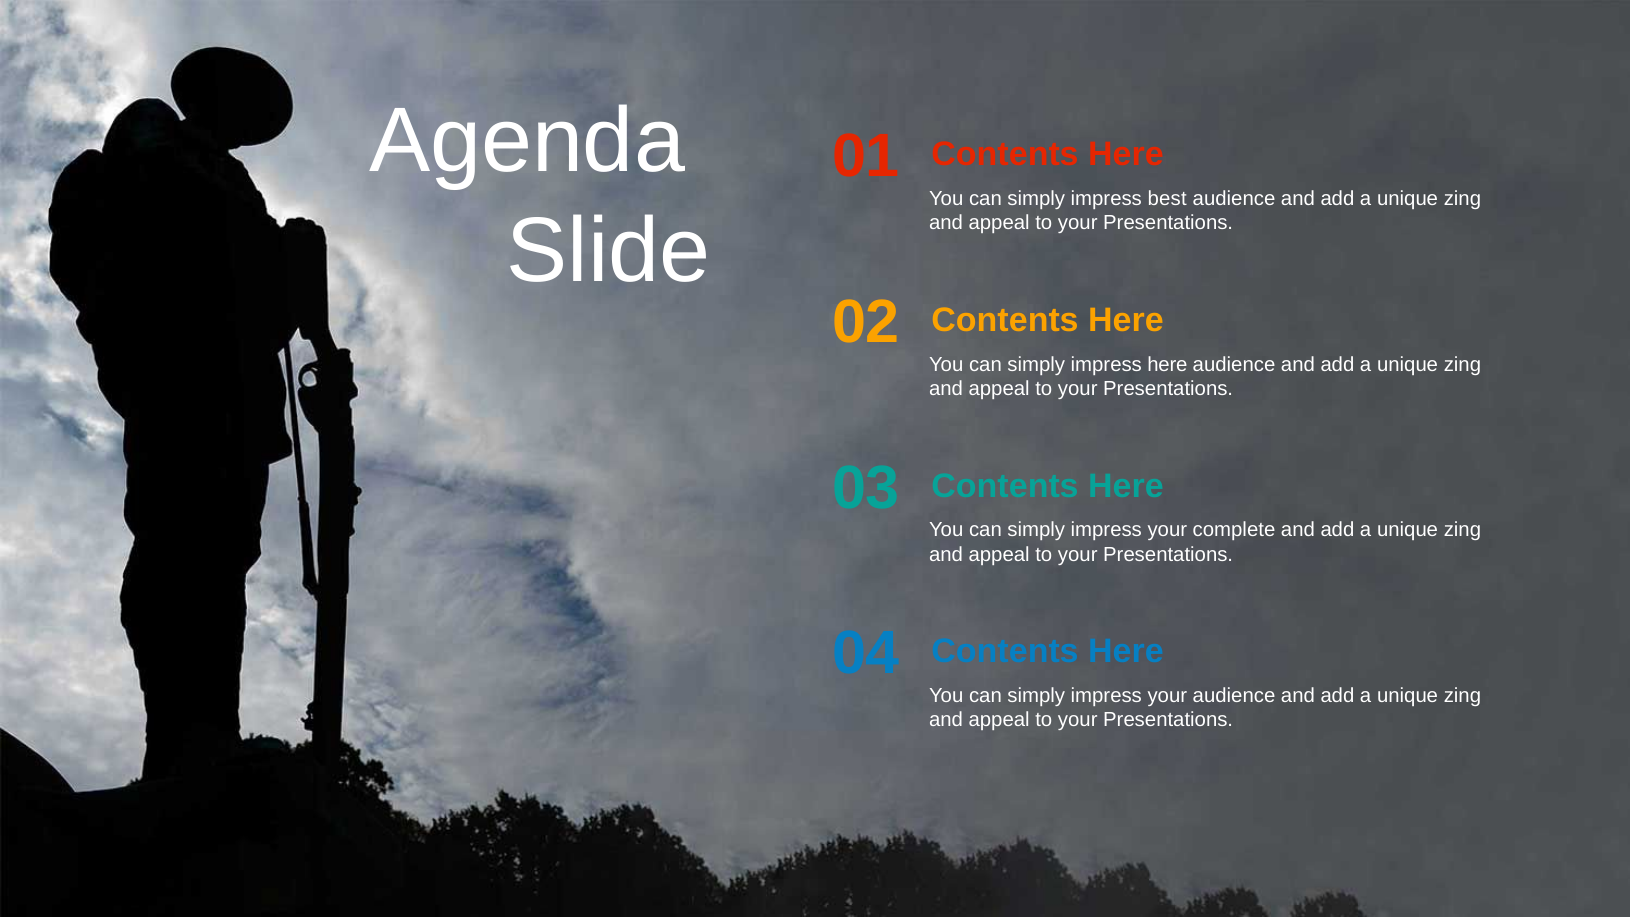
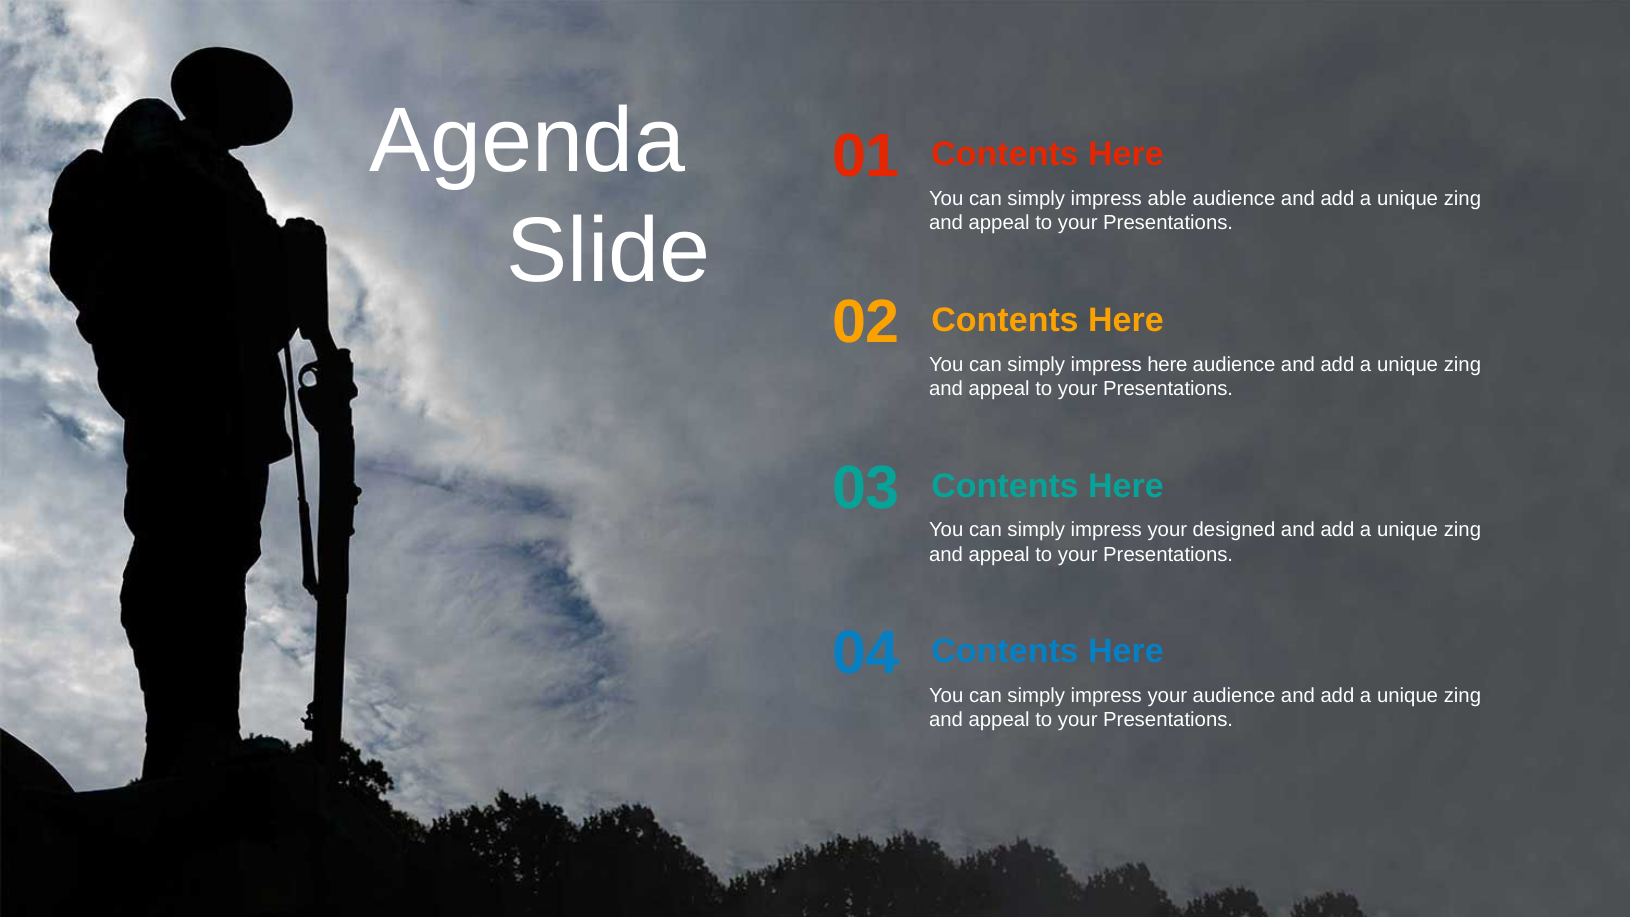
best: best -> able (1167, 199)
complete: complete -> designed (1234, 530)
